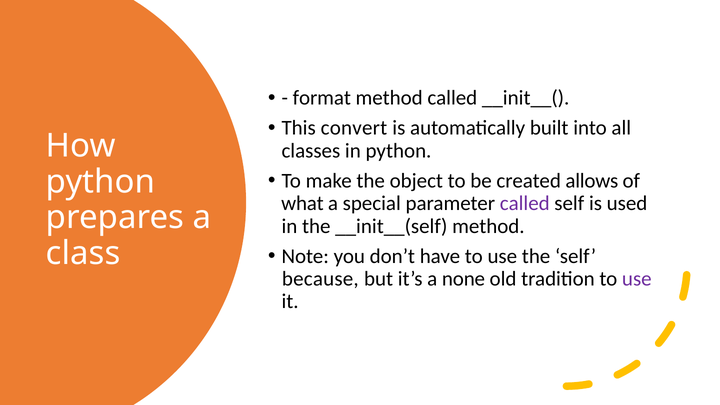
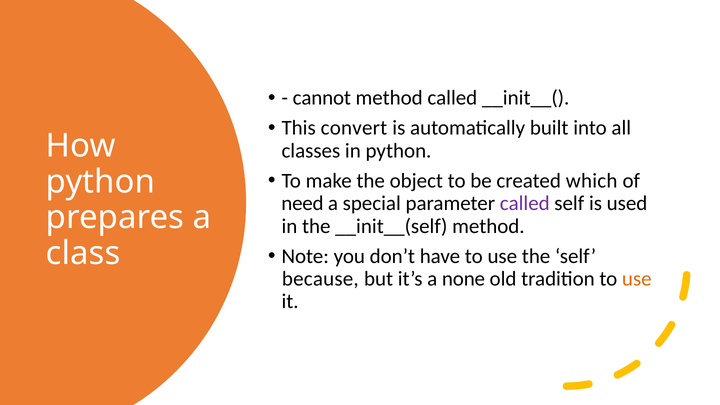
format: format -> cannot (322, 98)
allows: allows -> which (592, 181)
what: what -> need (302, 203)
use colour: purple -> orange (637, 279)
